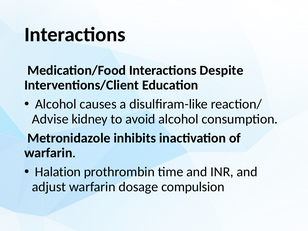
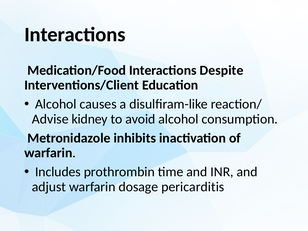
Halation: Halation -> Includes (58, 172)
compulsion: compulsion -> pericarditis (193, 187)
